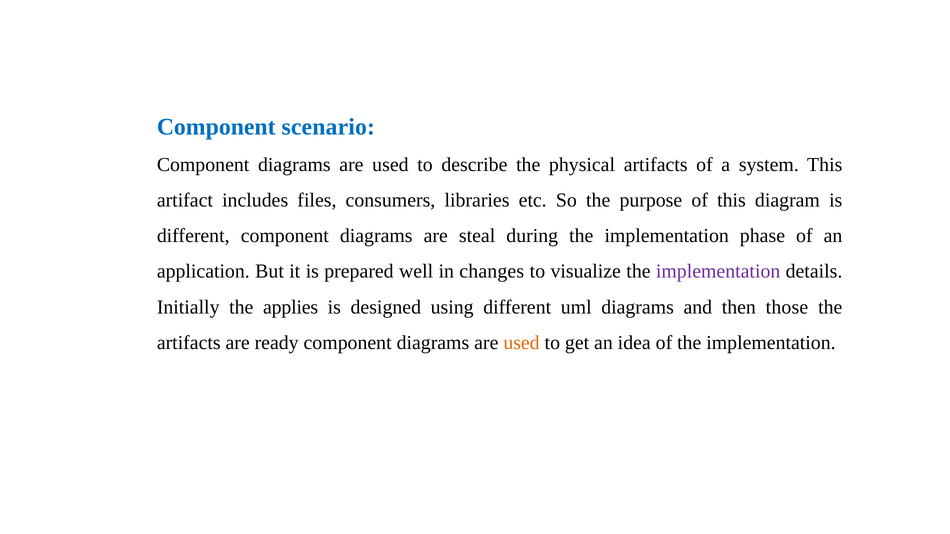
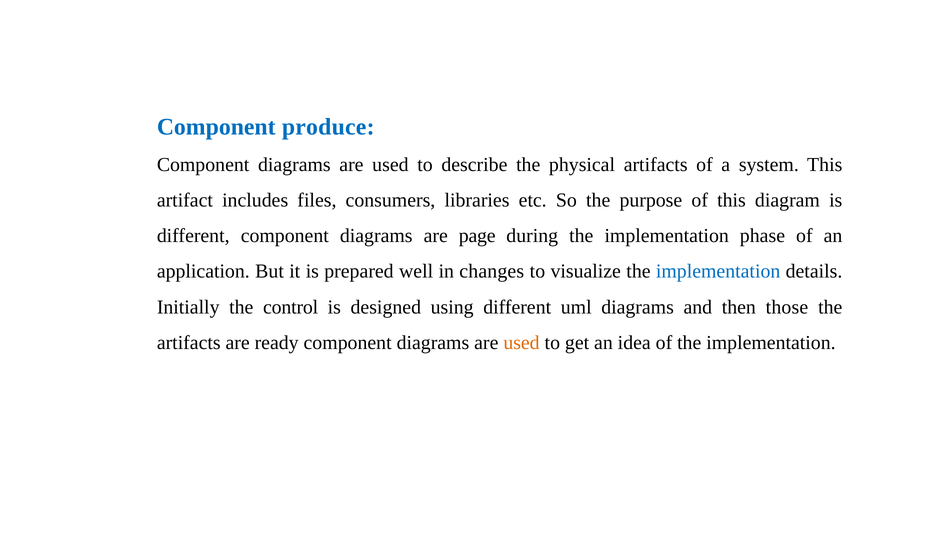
scenario: scenario -> produce (328, 127)
steal: steal -> page (477, 236)
implementation colour: purple -> blue (718, 272)
applies: applies -> control (291, 307)
